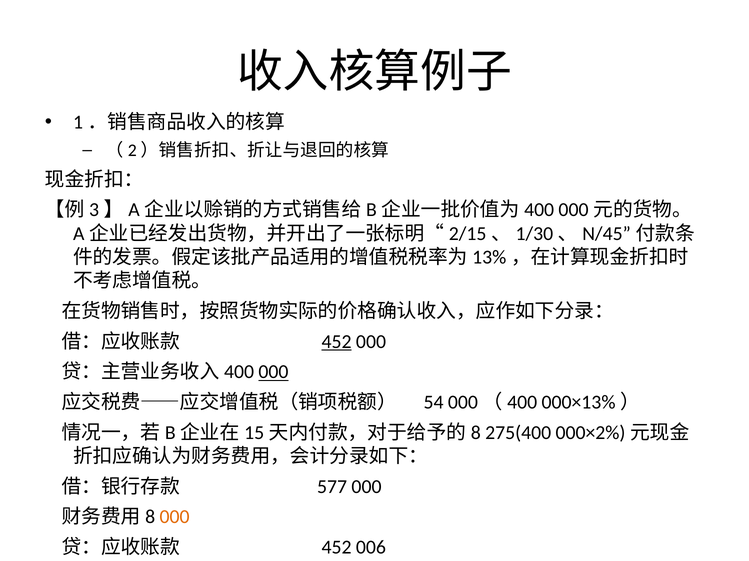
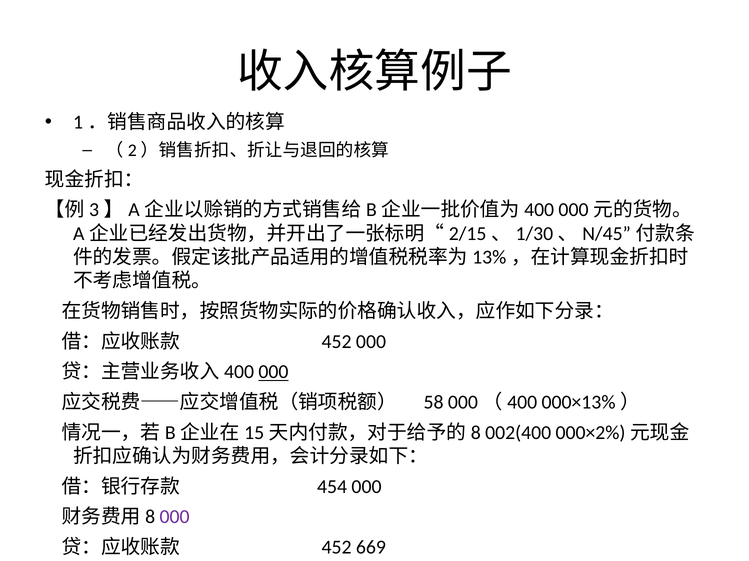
452 underline: present -> none (337, 342)
54: 54 -> 58 (434, 403)
275(400: 275(400 -> 002(400 (518, 433)
577: 577 -> 454 (332, 487)
000 colour: orange -> purple (175, 518)
006: 006 -> 669 (371, 548)
